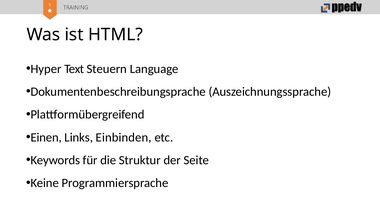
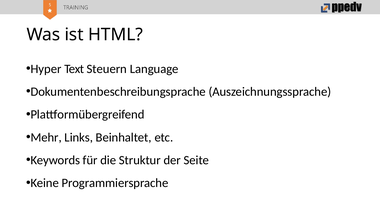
Einen: Einen -> Mehr (46, 137)
Einbinden: Einbinden -> Beinhaltet (124, 137)
